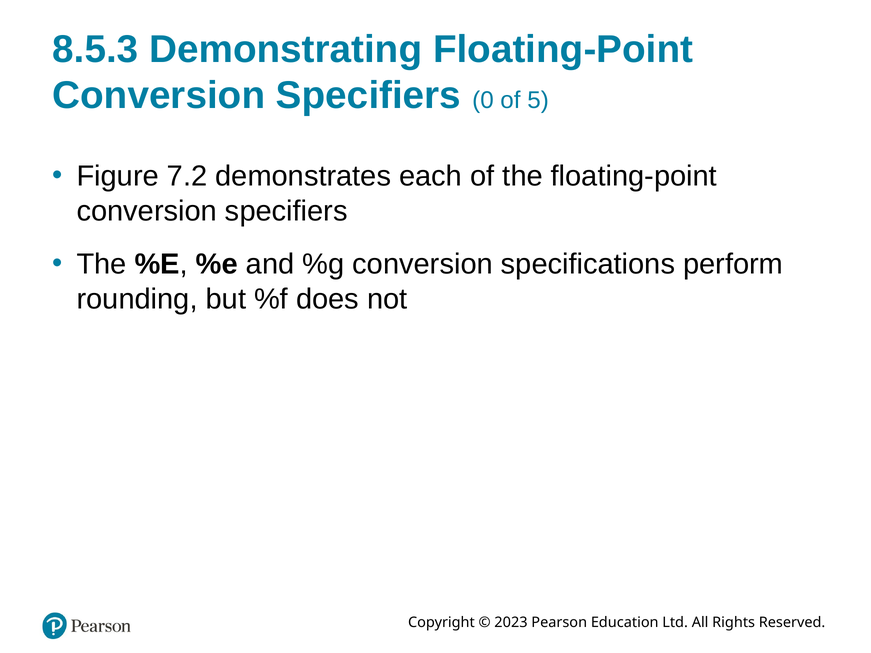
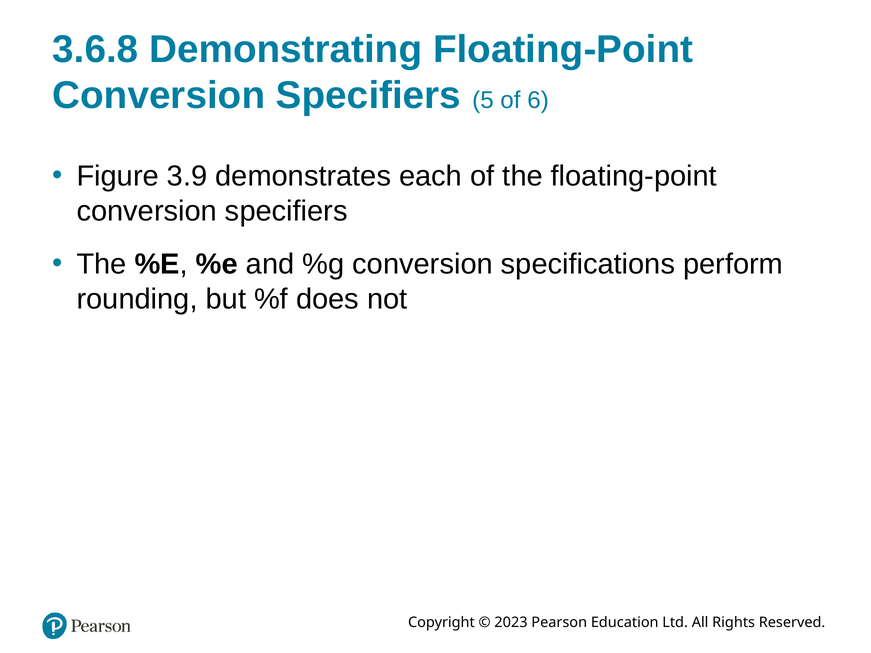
8.5.3: 8.5.3 -> 3.6.8 (95, 49)
0: 0 -> 5 (483, 101)
5: 5 -> 6 (538, 101)
7.2: 7.2 -> 3.9 (187, 176)
